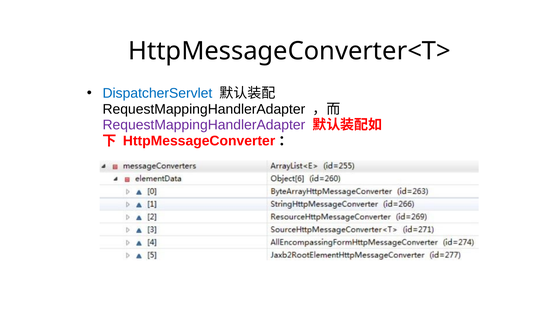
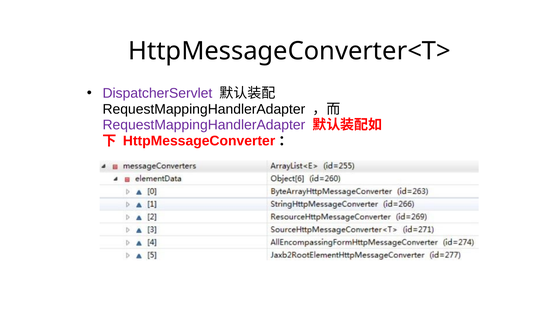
DispatcherServlet colour: blue -> purple (157, 93)
